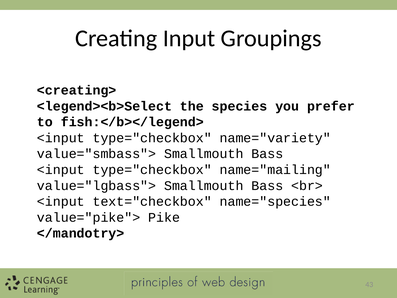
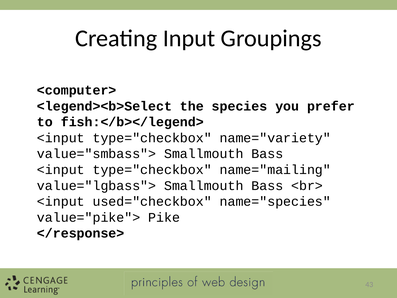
<creating>: <creating> -> <computer> (77, 90)
text="checkbox: text="checkbox -> used="checkbox (152, 201)
</mandotry>: </mandotry> -> </response> (81, 233)
